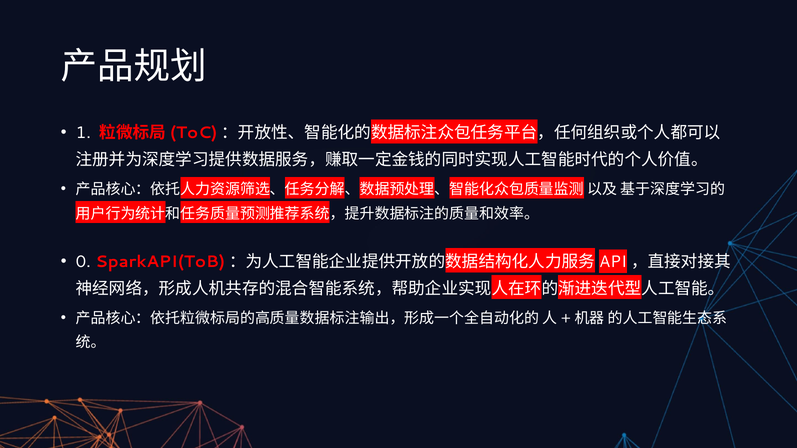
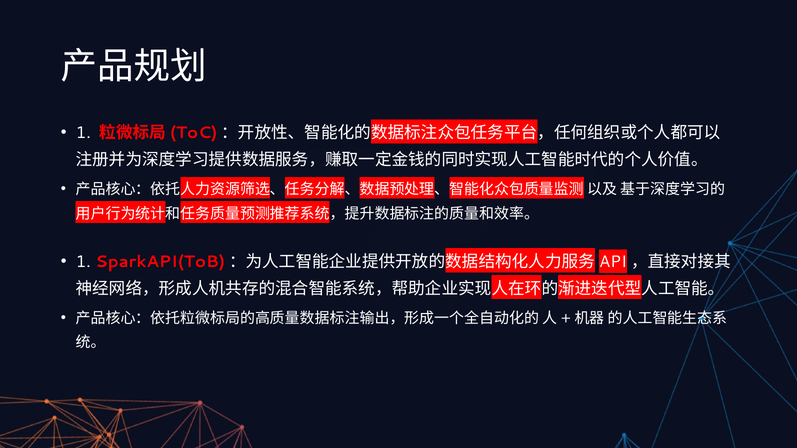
0: 0 -> 1 (83, 262)
